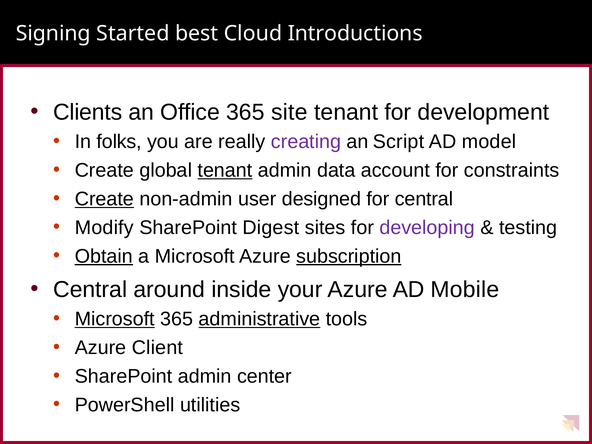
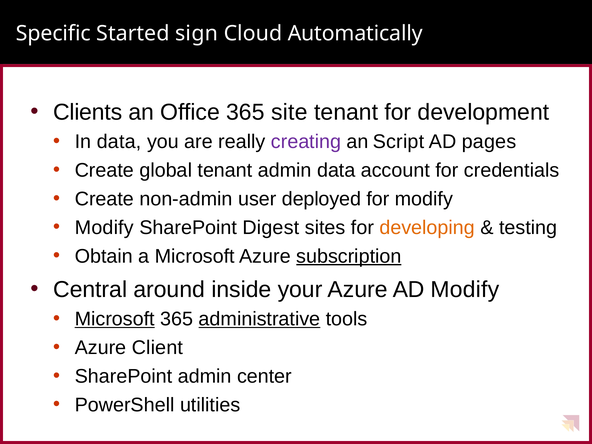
Signing: Signing -> Specific (53, 34)
best: best -> sign (197, 34)
Introductions: Introductions -> Automatically (355, 34)
In folks: folks -> data (119, 142)
model: model -> pages (489, 142)
tenant underline: present -> none (225, 170)
constraints: constraints -> credentials (512, 170)
Create underline: present -> none (104, 199)
designed: designed -> deployed (321, 199)
for central: central -> modify (424, 199)
developing colour: purple -> orange (427, 228)
Obtain underline: present -> none (104, 256)
AD Mobile: Mobile -> Modify (465, 289)
